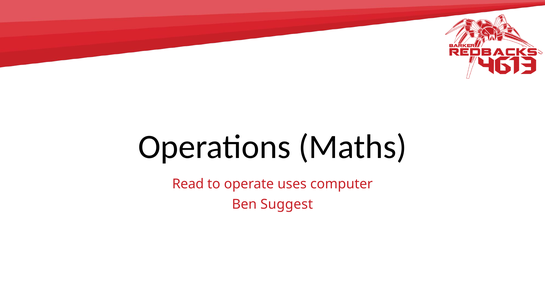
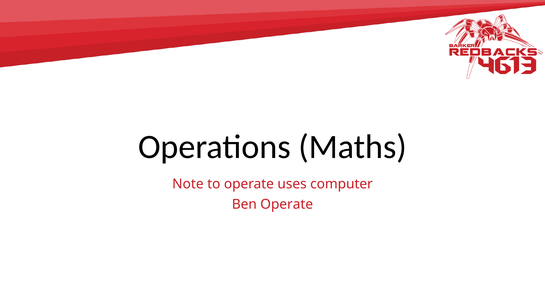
Read: Read -> Note (188, 184)
Ben Suggest: Suggest -> Operate (287, 204)
